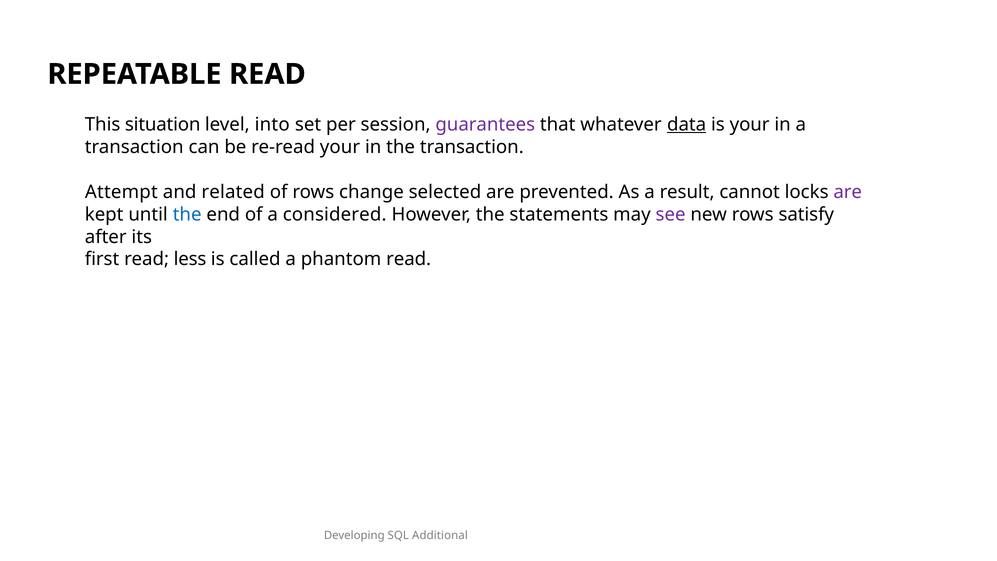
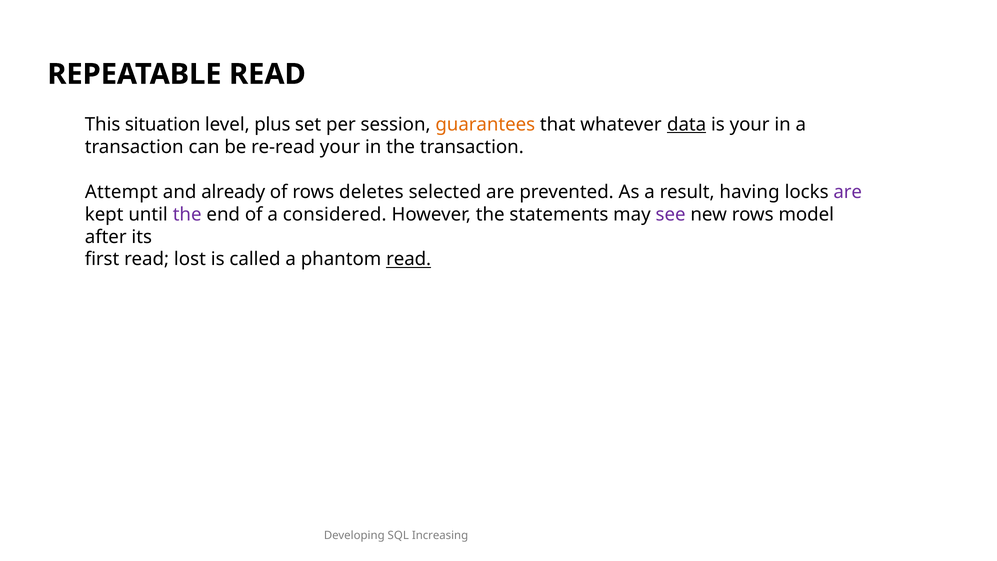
into: into -> plus (272, 125)
guarantees colour: purple -> orange (485, 125)
related: related -> already (233, 192)
change: change -> deletes (371, 192)
cannot: cannot -> having (750, 192)
the colour: blue -> purple (187, 214)
satisfy: satisfy -> model (806, 214)
less: less -> lost (190, 259)
read underline: none -> present (409, 259)
Additional: Additional -> Increasing (440, 535)
